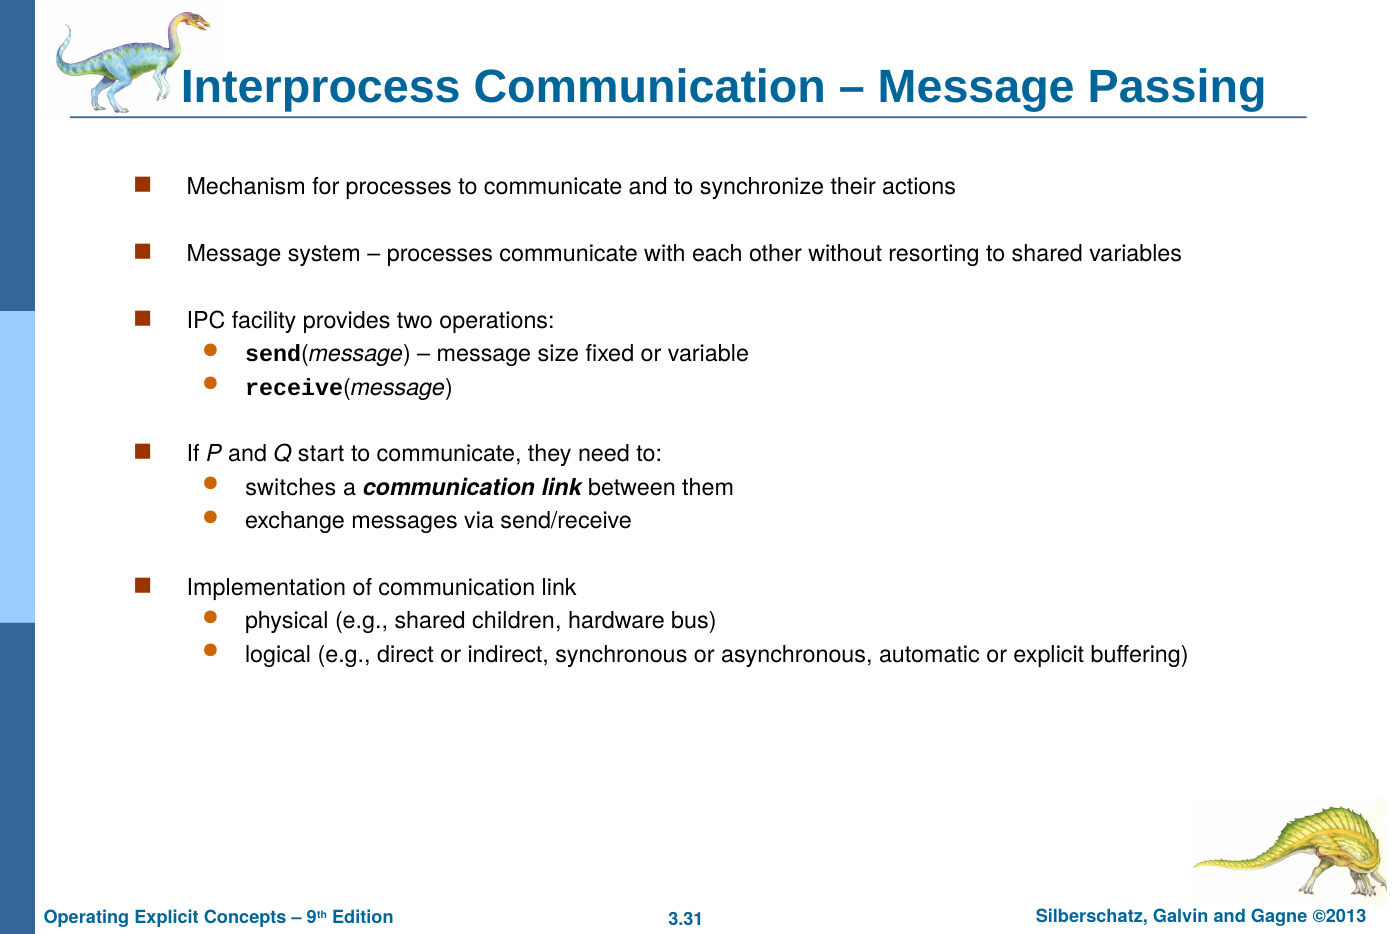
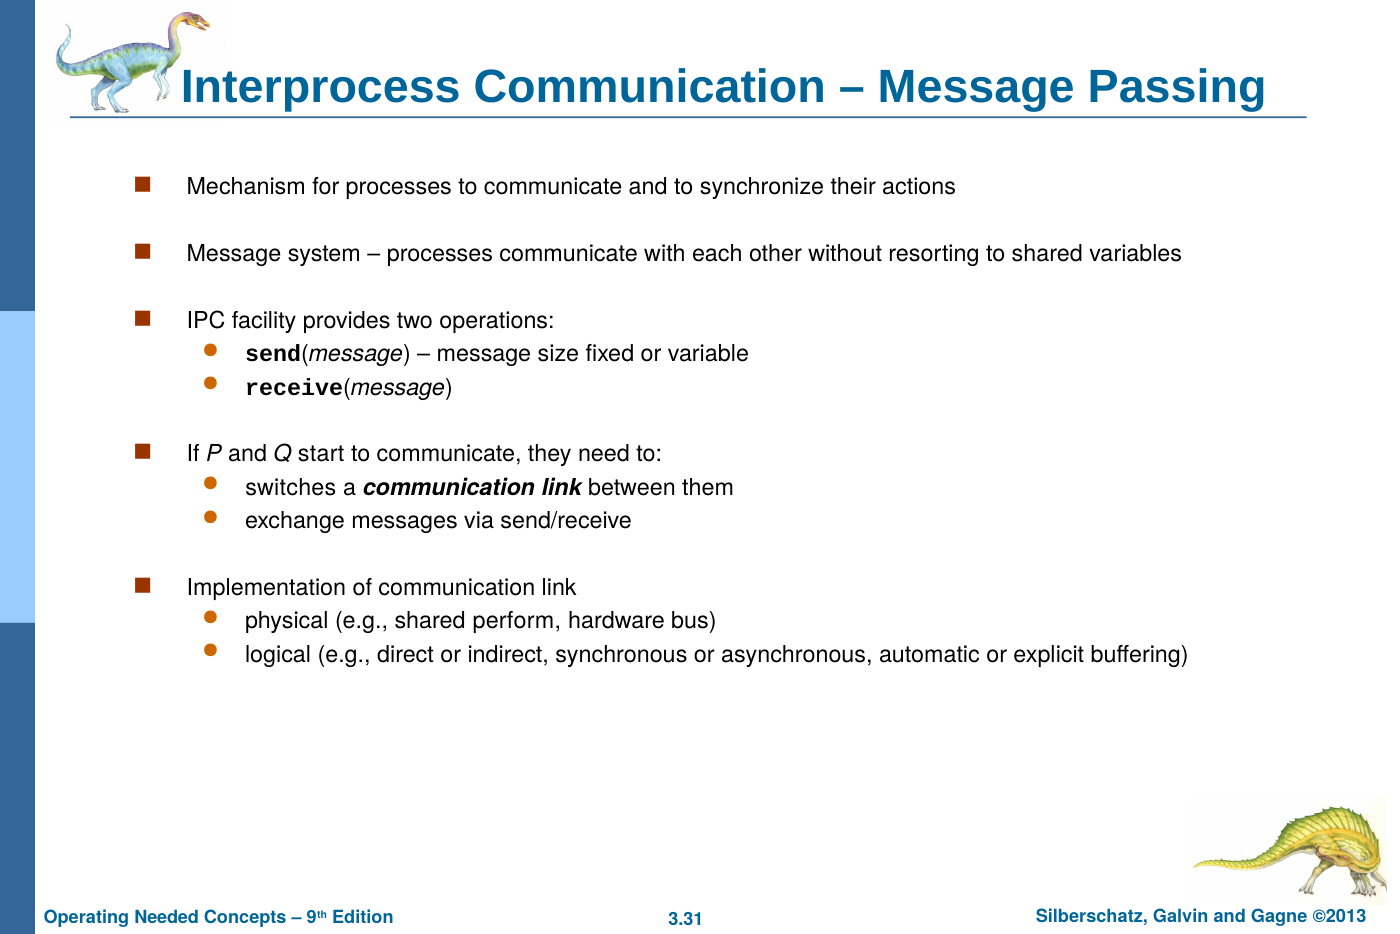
children: children -> perform (517, 621)
Explicit: Explicit -> Needed (167, 917)
